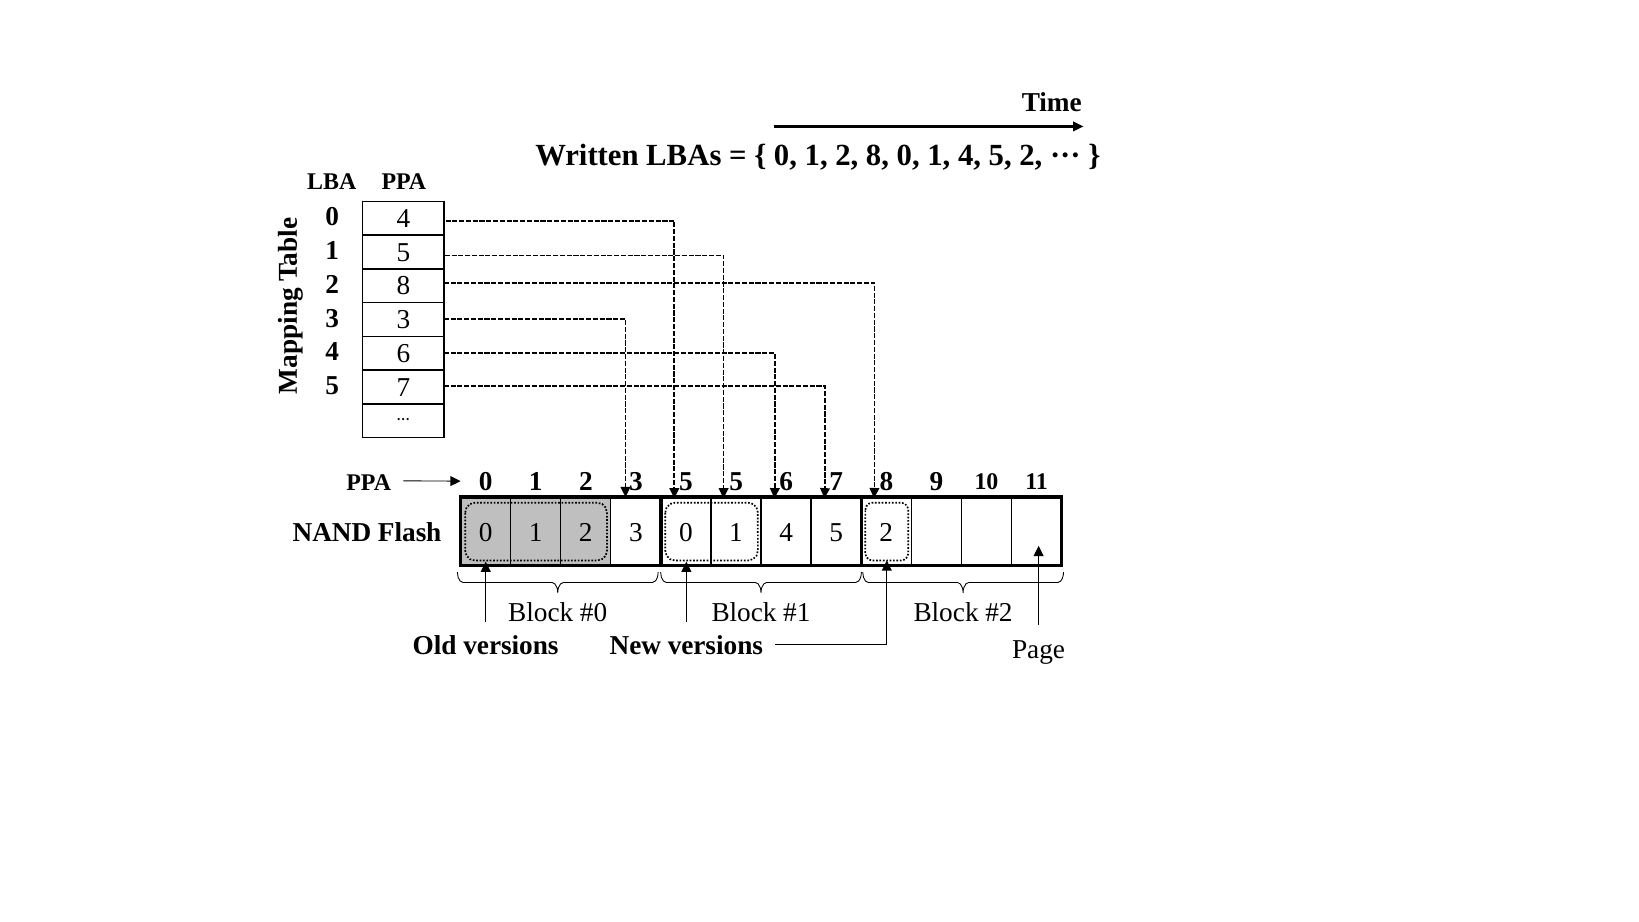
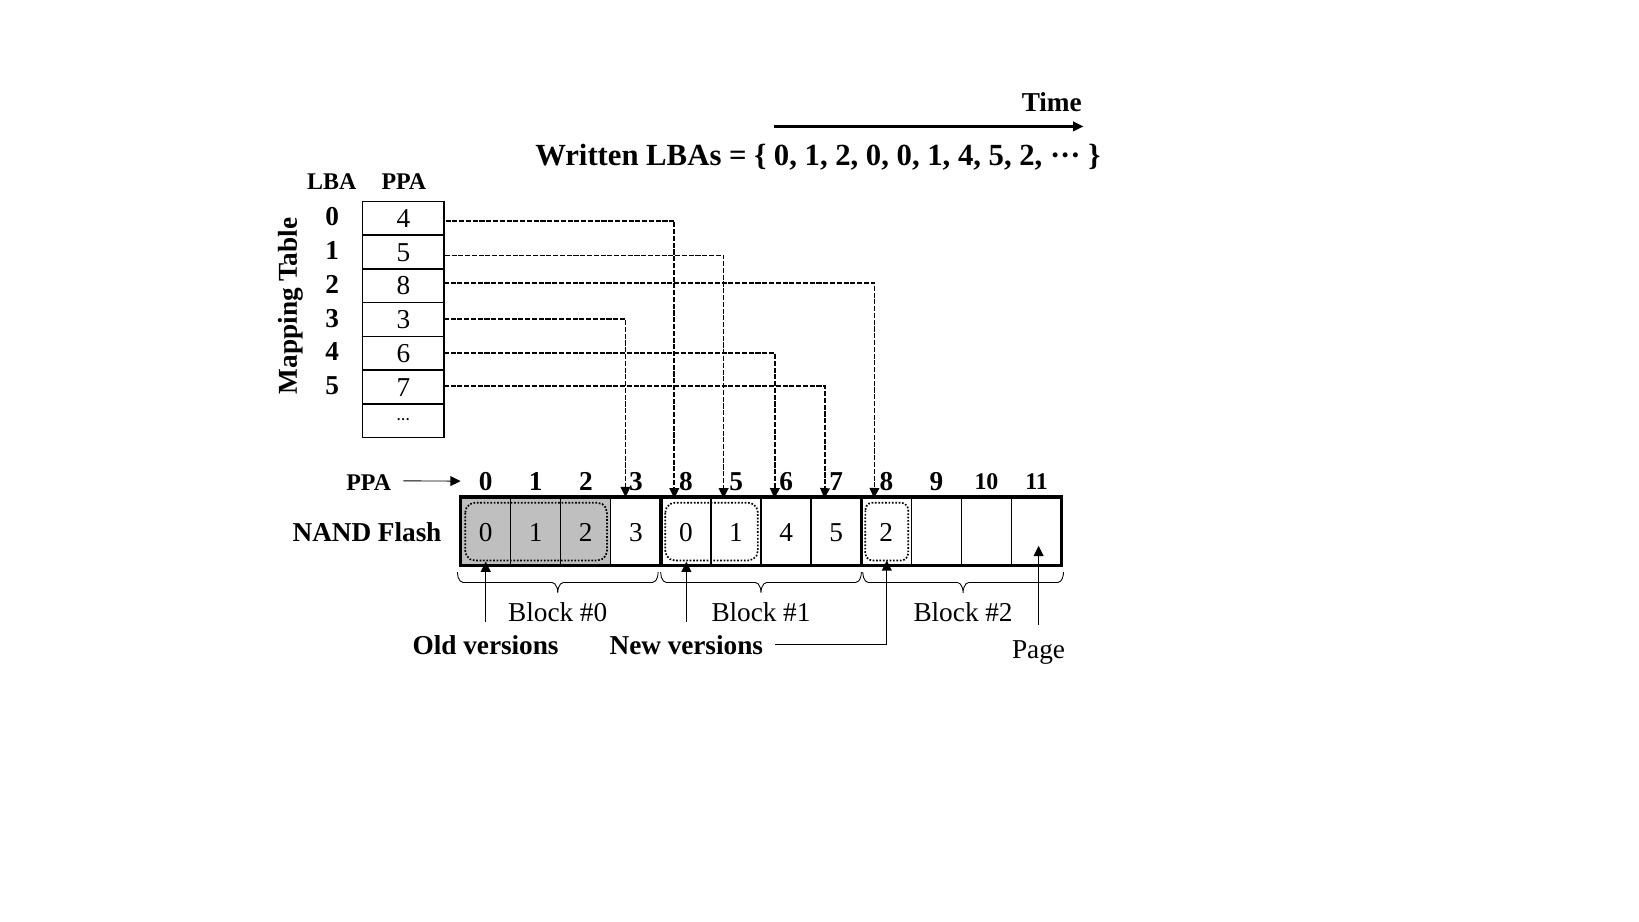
1 2 8: 8 -> 0 (878, 156)
3 5: 5 -> 8 (686, 481)
